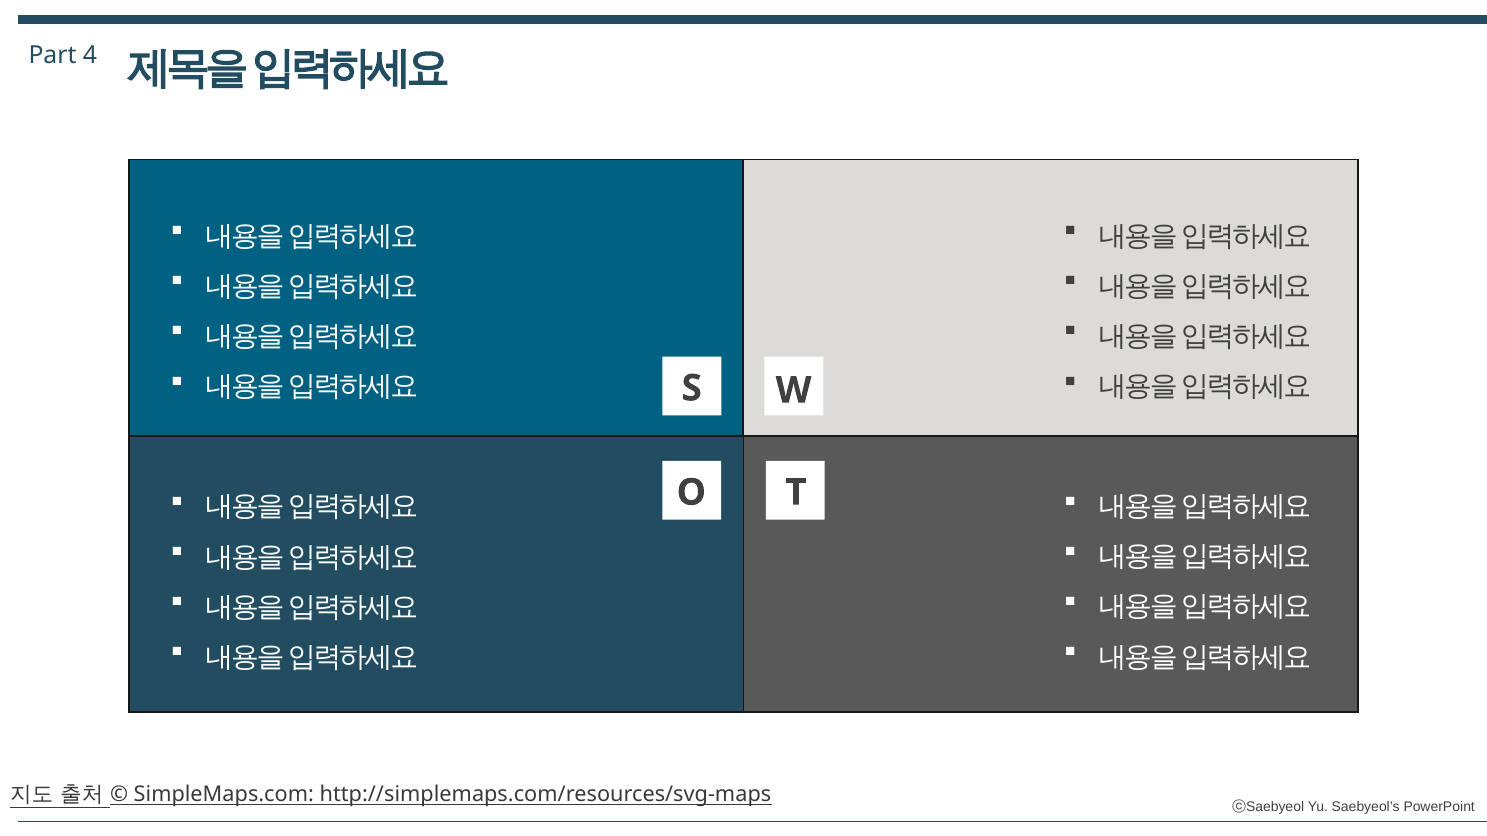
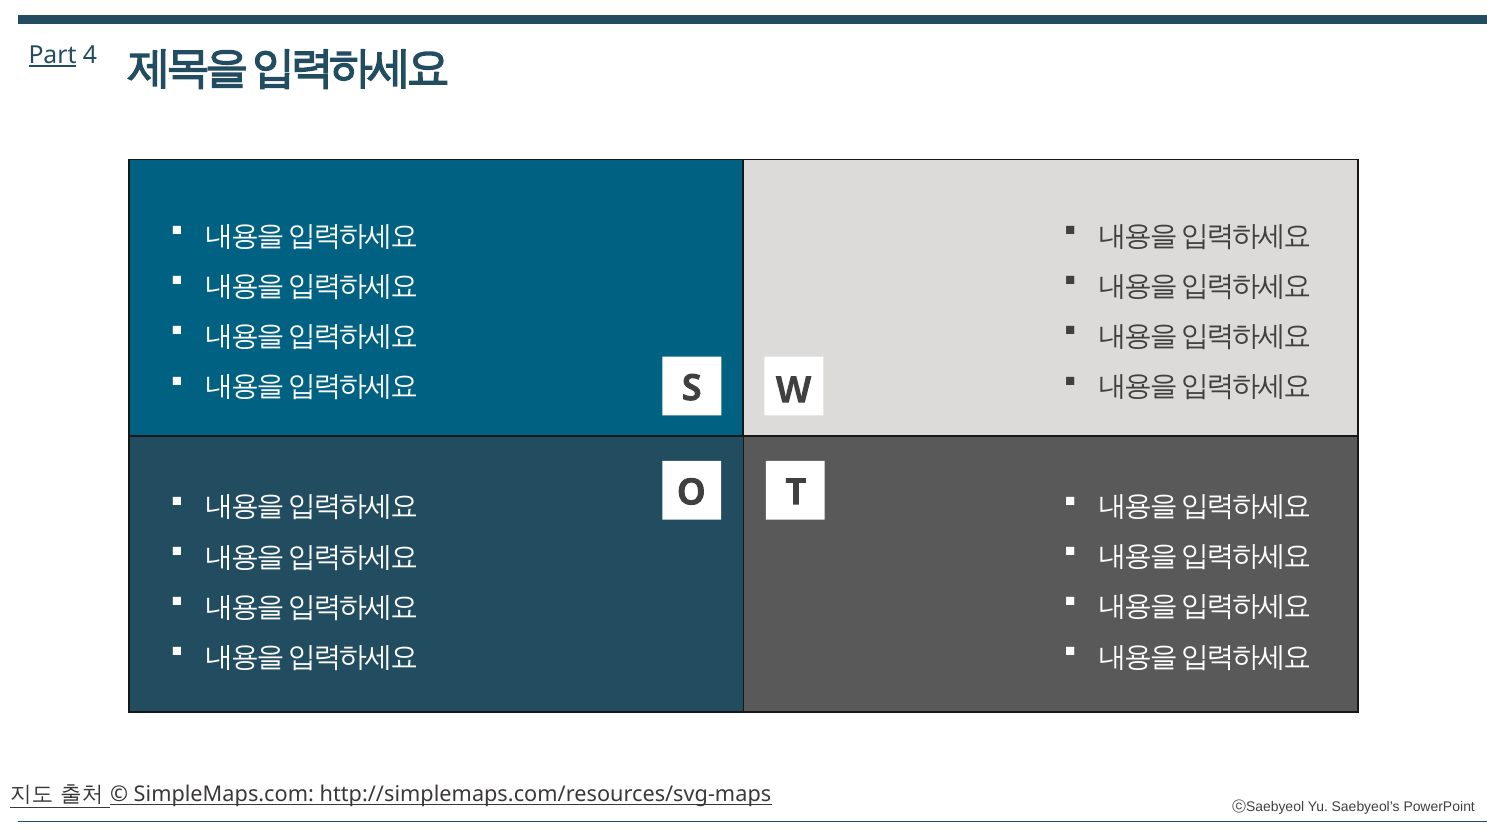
Part underline: none -> present (53, 55)
